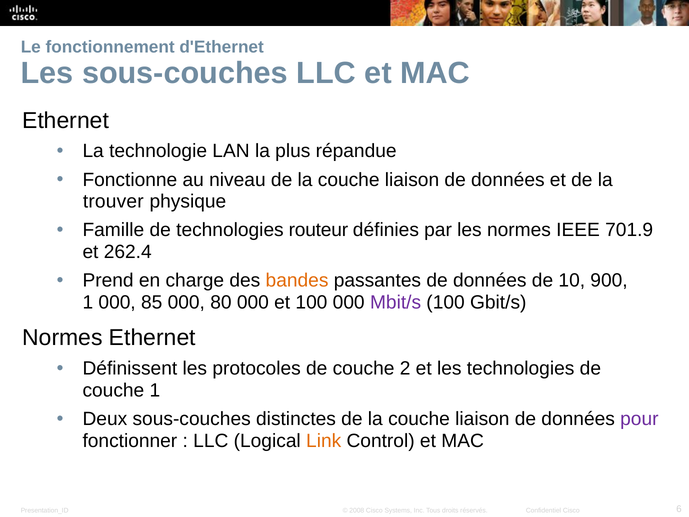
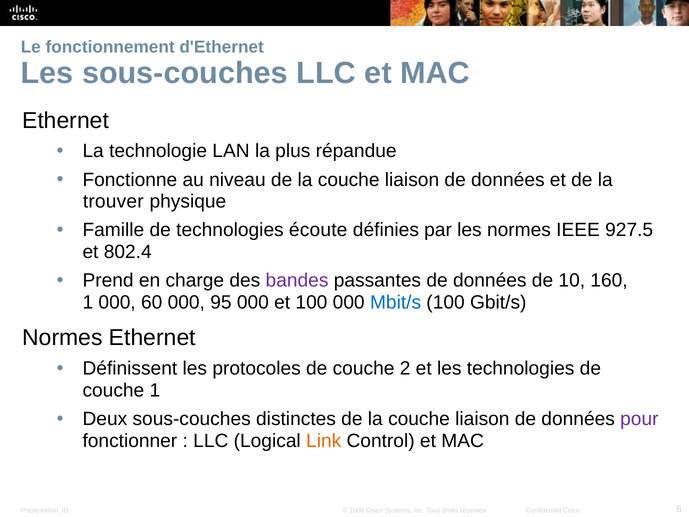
routeur: routeur -> écoute (318, 230)
701.9: 701.9 -> 927.5 (629, 230)
262.4: 262.4 -> 802.4 (128, 252)
bandes colour: orange -> purple (297, 280)
900: 900 -> 160 (609, 280)
85: 85 -> 60 (152, 302)
80: 80 -> 95 (221, 302)
Mbit/s colour: purple -> blue (396, 302)
